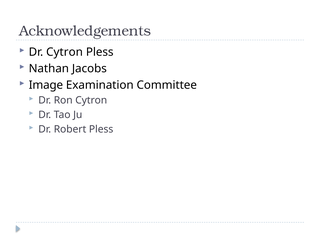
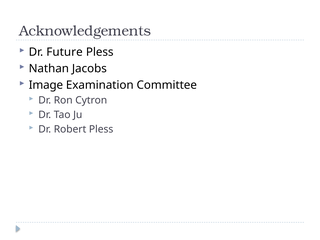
Dr Cytron: Cytron -> Future (65, 52)
